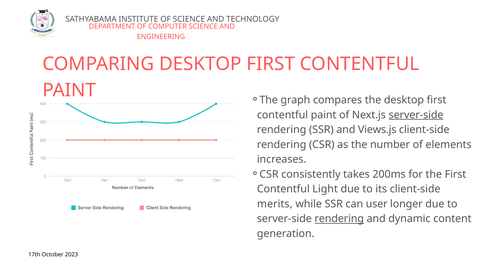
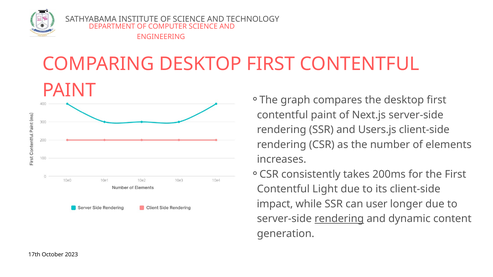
server-side underline: present -> none (416, 115)
Views.js: Views.js -> Users.js (377, 130)
merits: merits -> impact (275, 204)
